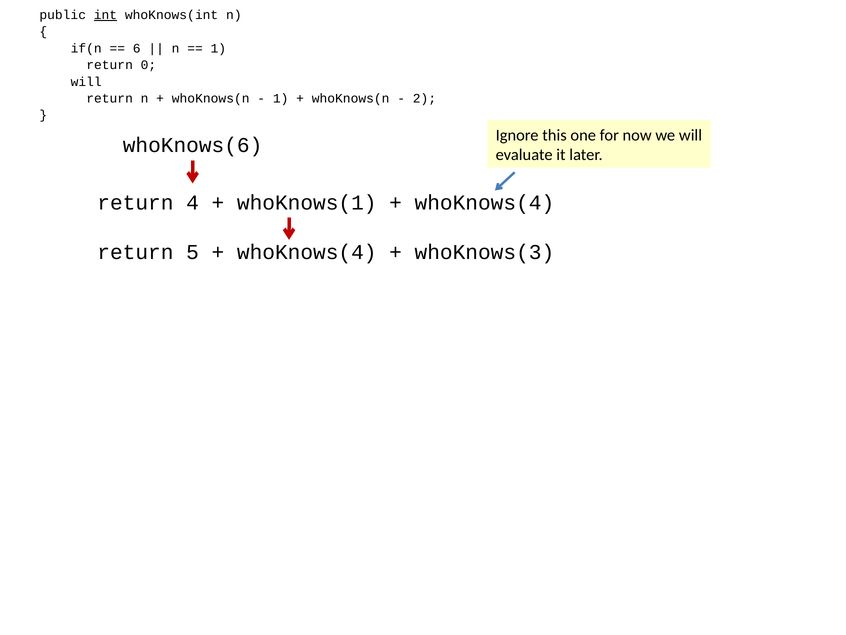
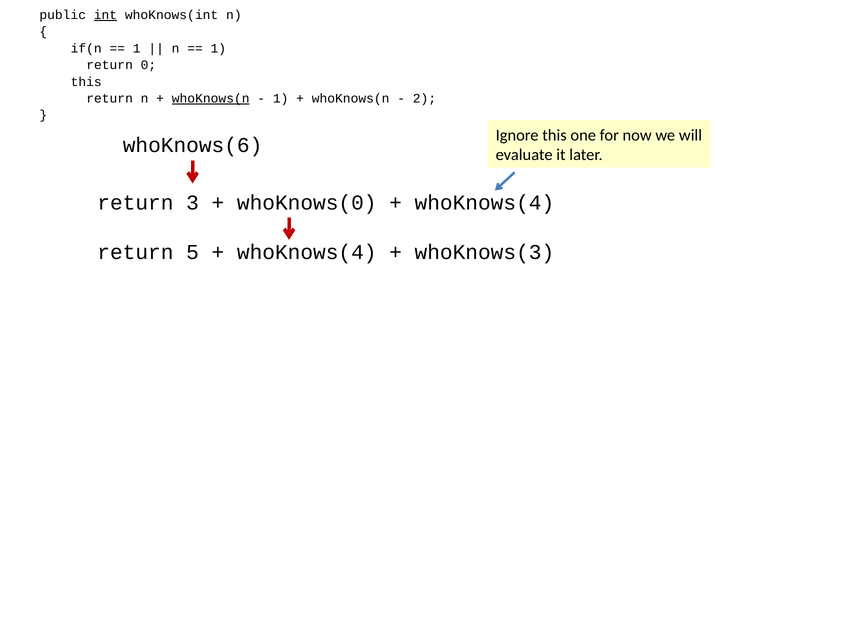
6: 6 -> 1 (137, 48)
will: will -> this (86, 82)
whoKnows(n underline: none -> present (211, 98)
4: 4 -> 3 (193, 203)
whoKnows(1: whoKnows(1 -> whoKnows(0 (307, 203)
